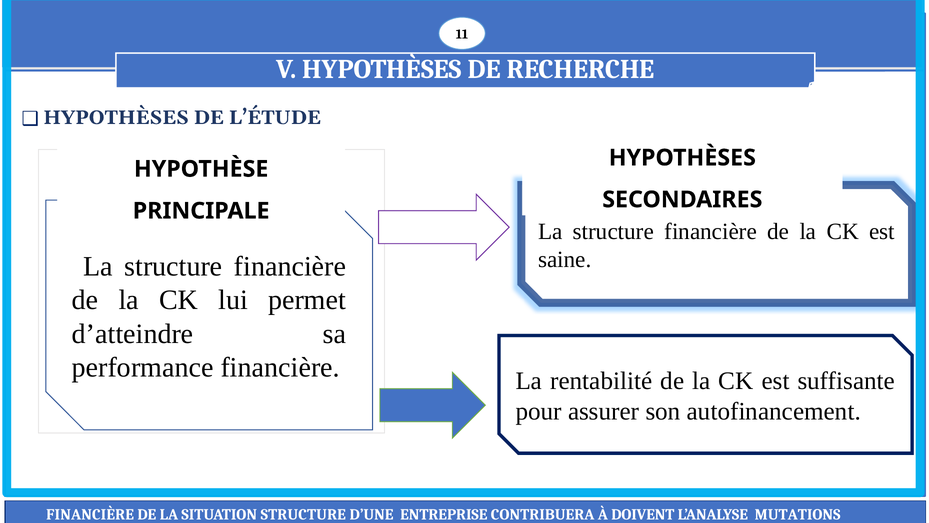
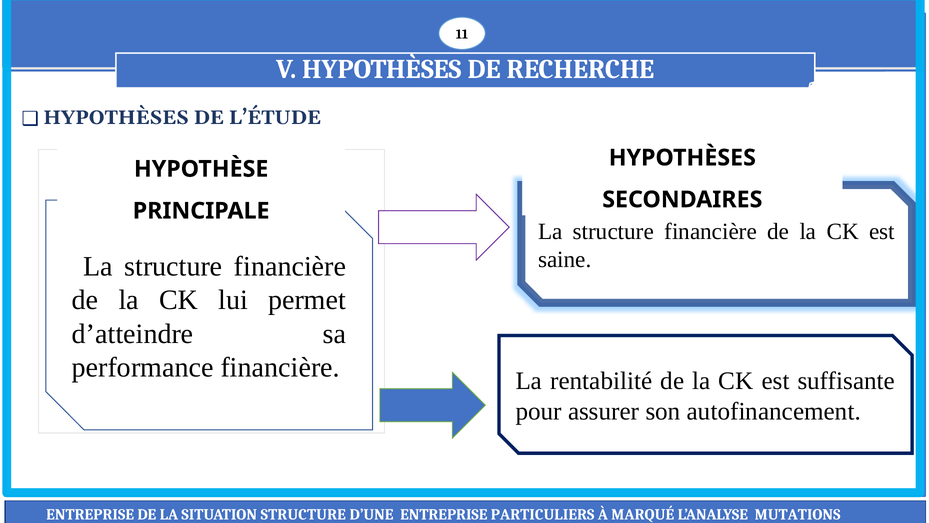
FINANCIÈRE: FINANCIÈRE -> ENTREPRISE (90, 514)
CONTRIBUERA: CONTRIBUERA -> PARTICULIERS (543, 514)
DOIVENT: DOIVENT -> MARQUÉ (643, 514)
